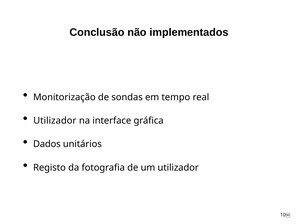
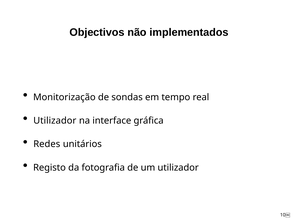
Conclusão: Conclusão -> Objectivos (97, 32)
Dados: Dados -> Redes (47, 144)
